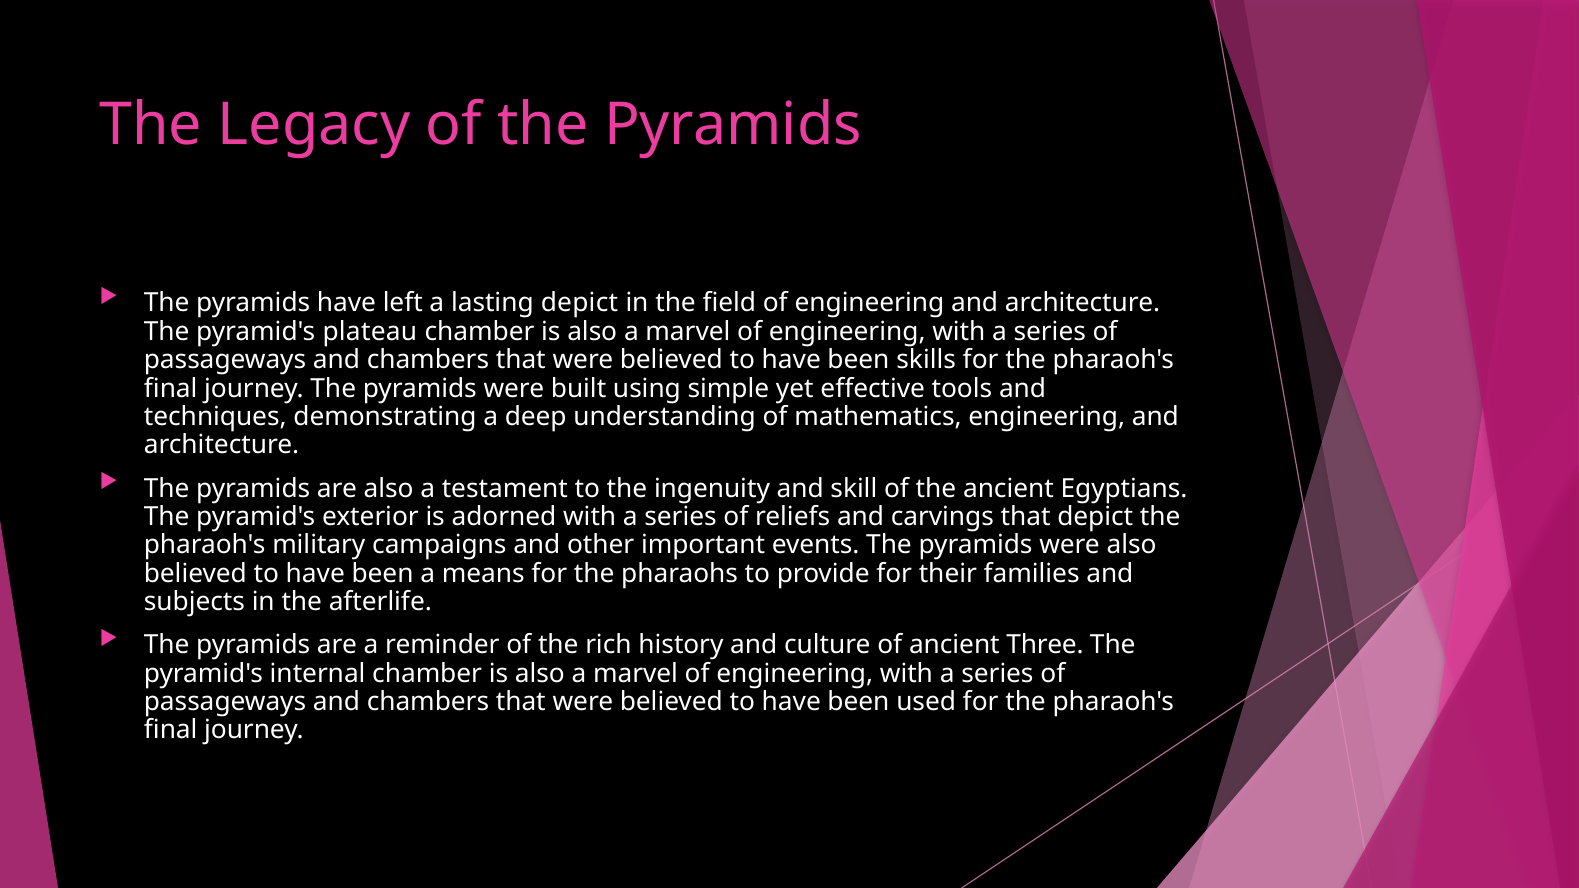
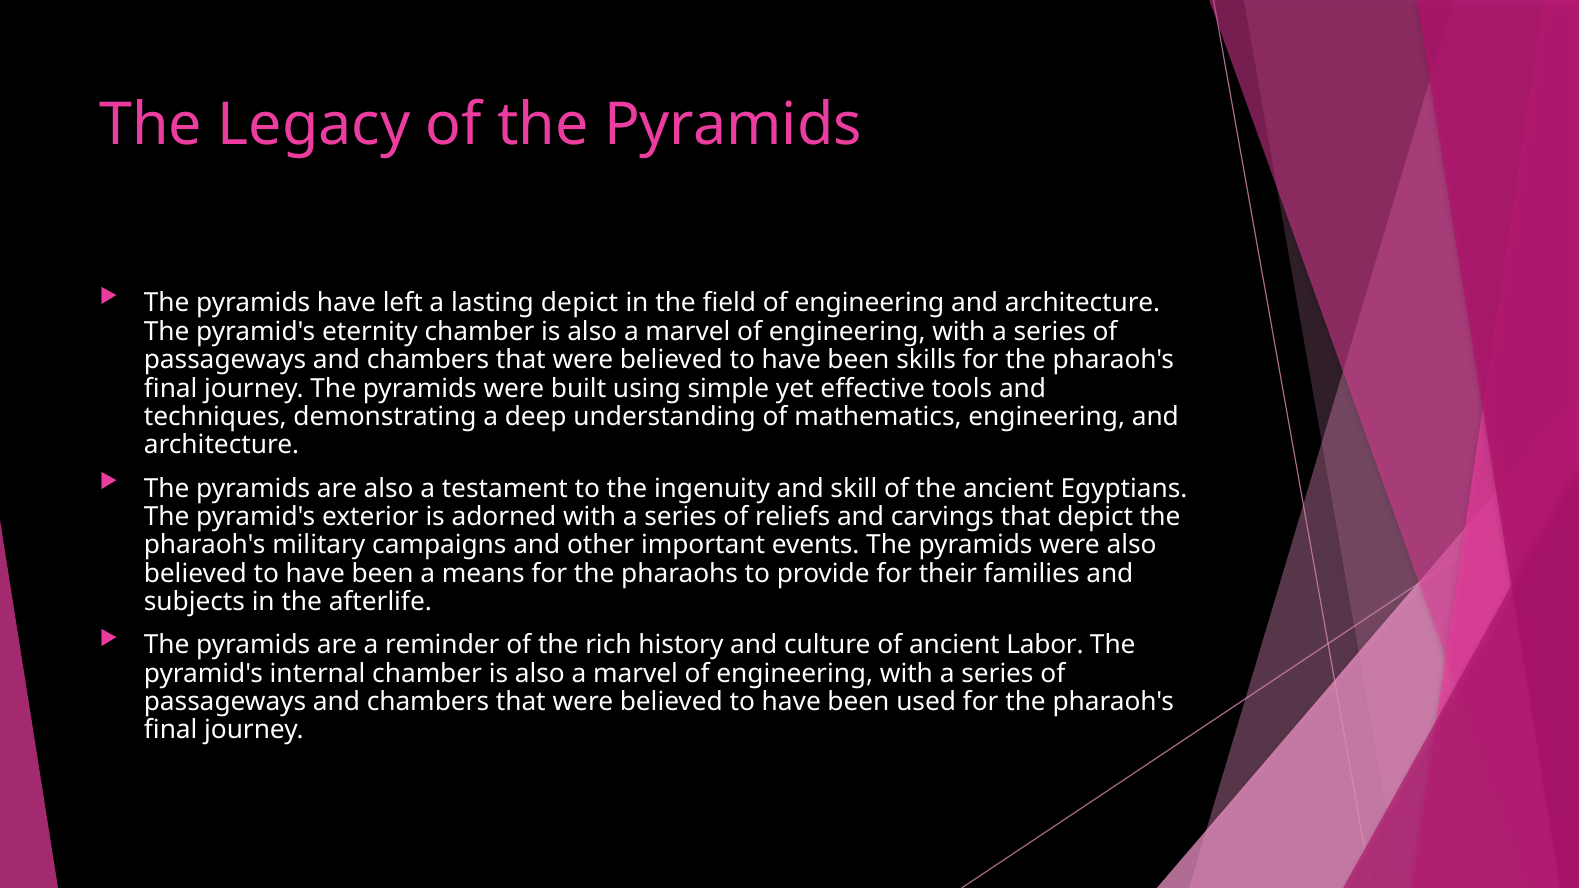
plateau: plateau -> eternity (370, 332)
Three: Three -> Labor (1045, 645)
